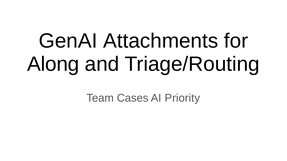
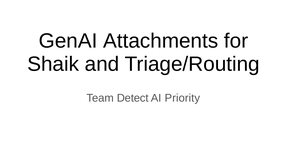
Along: Along -> Shaik (53, 64)
Cases: Cases -> Detect (133, 98)
